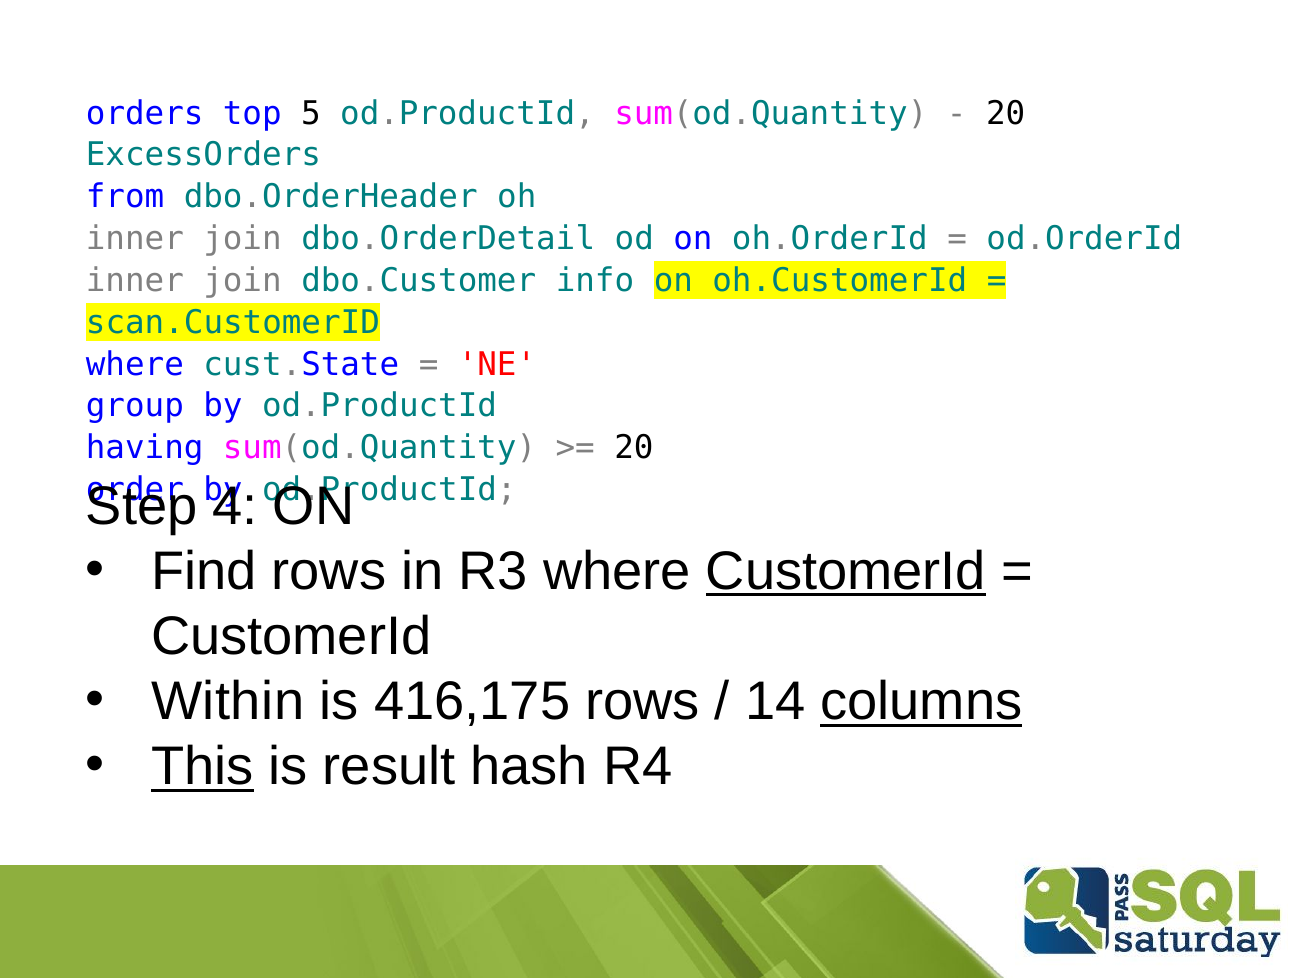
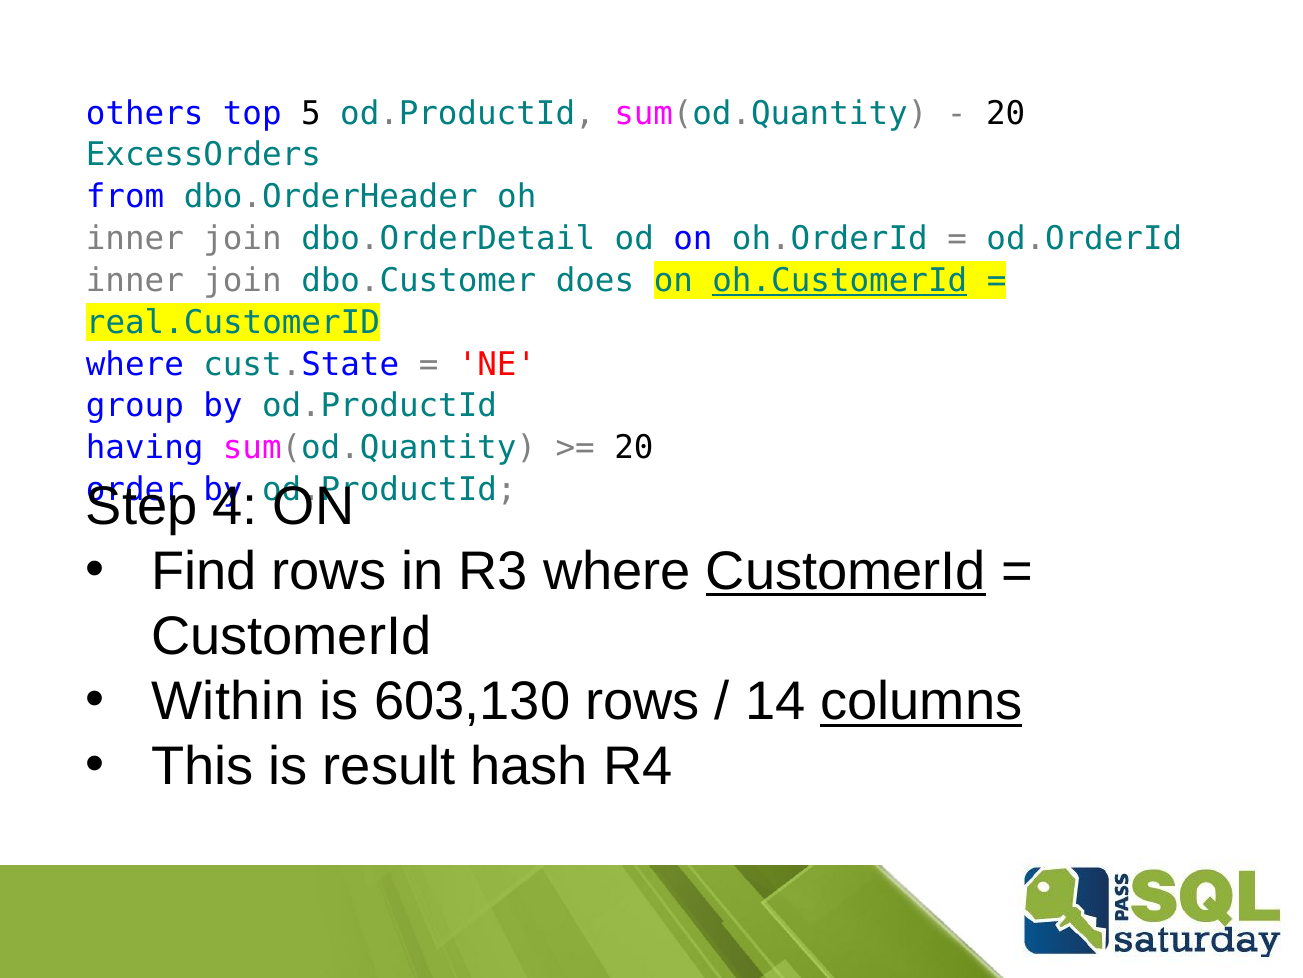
orders: orders -> others (145, 113)
info: info -> does (595, 280)
oh.CustomerId underline: none -> present (840, 280)
scan.CustomerID: scan.CustomerID -> real.CustomerID (233, 322)
416,175: 416,175 -> 603,130 (472, 701)
This underline: present -> none (202, 766)
